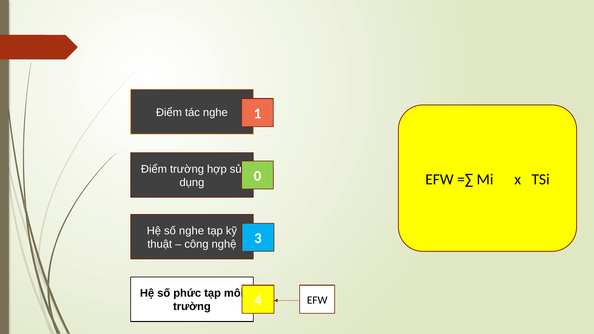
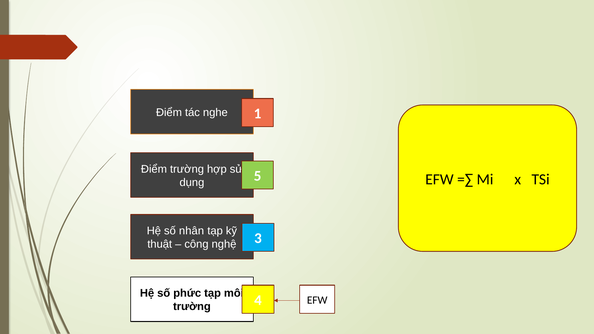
0: 0 -> 5 (258, 176)
số nghe: nghe -> nhân (192, 231)
